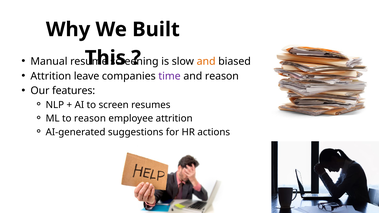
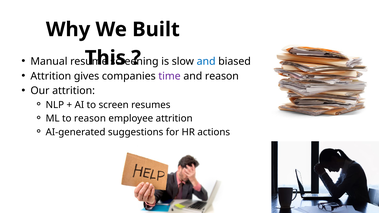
and colour: orange -> blue (206, 61)
leave: leave -> gives (87, 76)
Our features: features -> attrition (74, 91)
